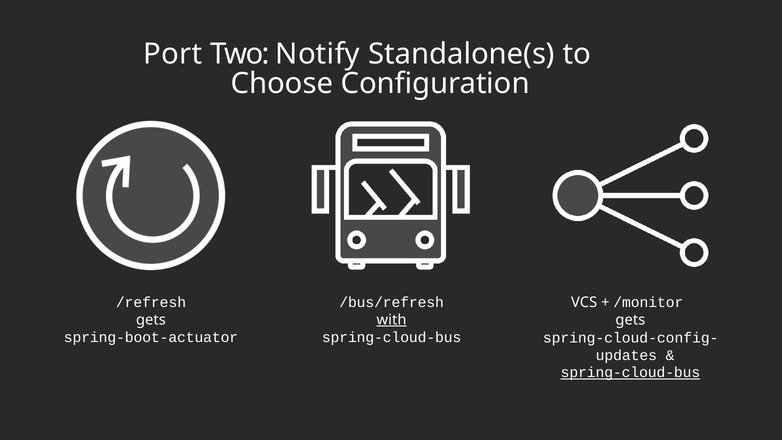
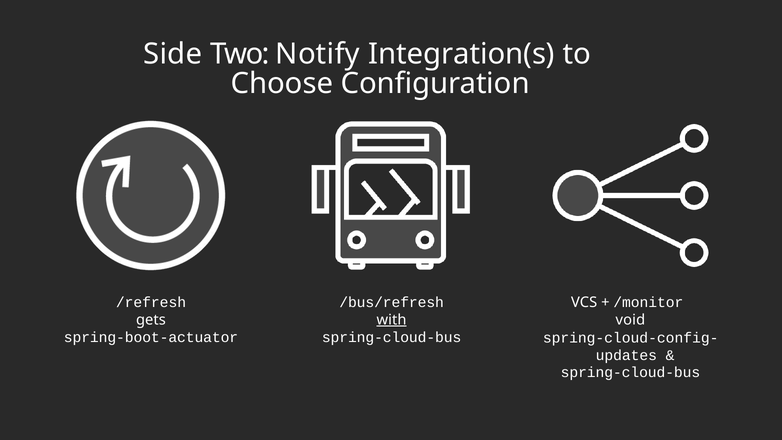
Port: Port -> Side (173, 54)
Standalone(s: Standalone(s -> Integration(s (462, 54)
gets: gets -> void (630, 320)
spring-cloud-bus underline: present -> none (630, 373)
